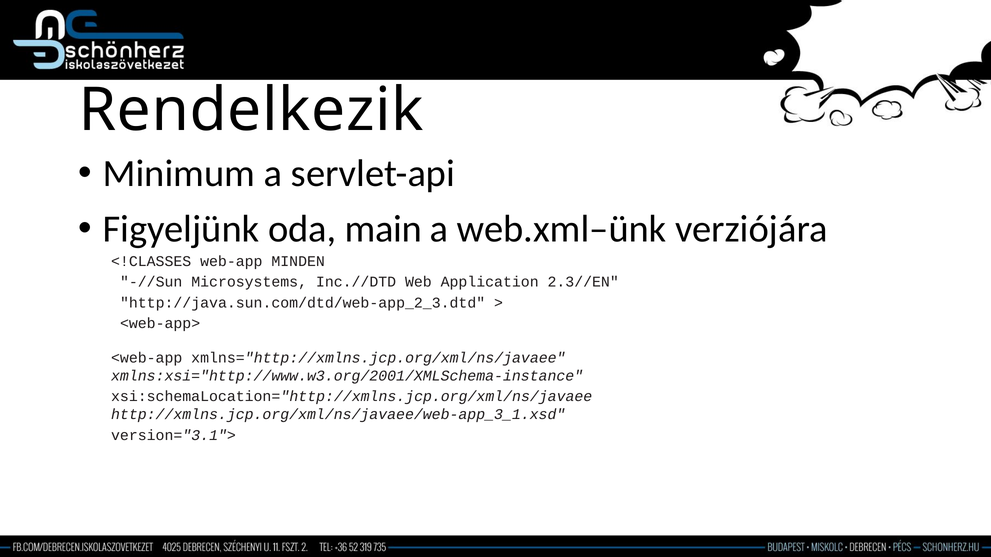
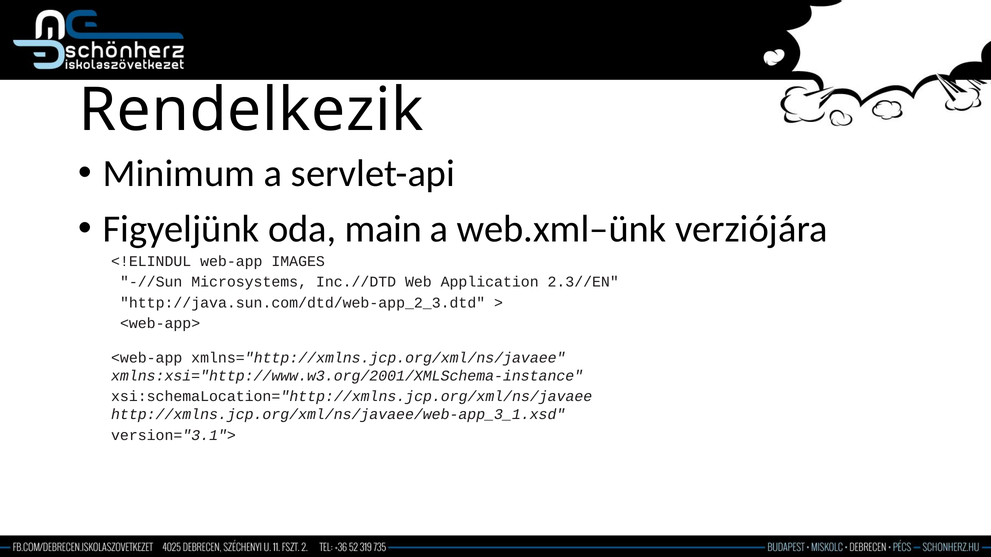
<!CLASSES: <!CLASSES -> <!ELINDUL (151, 261)
MINDEN: MINDEN -> IMAGES (298, 261)
